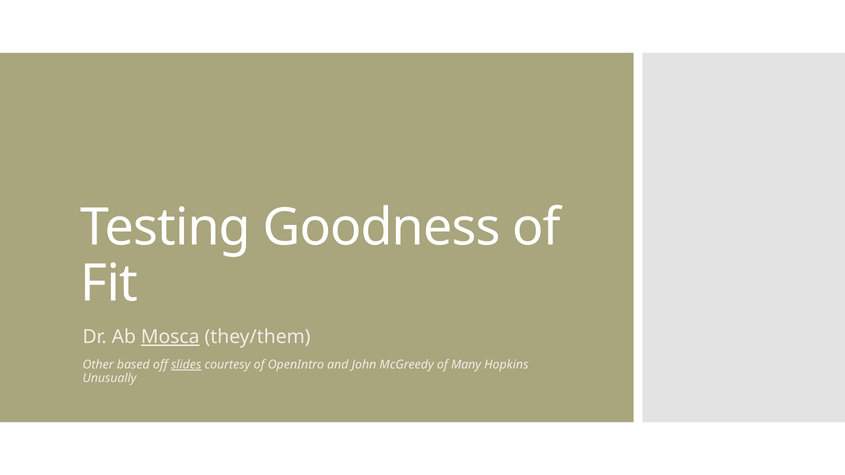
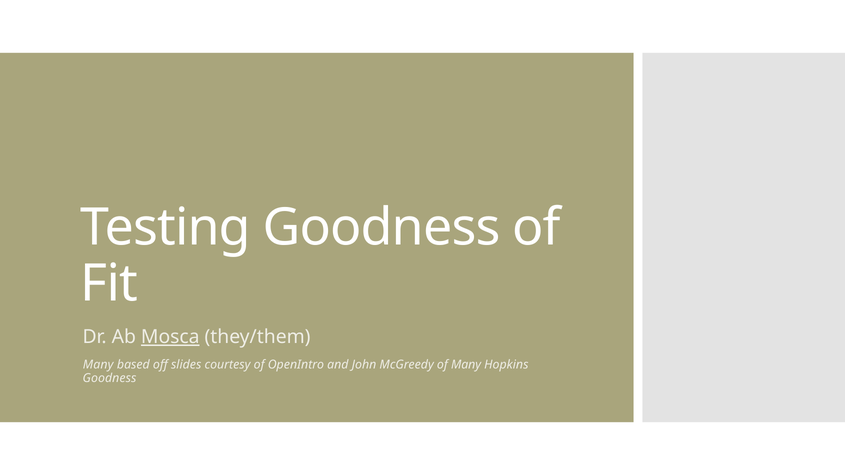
Other: Other -> Many (98, 365)
slides underline: present -> none (186, 365)
Unusually: Unusually -> Goodness (109, 378)
